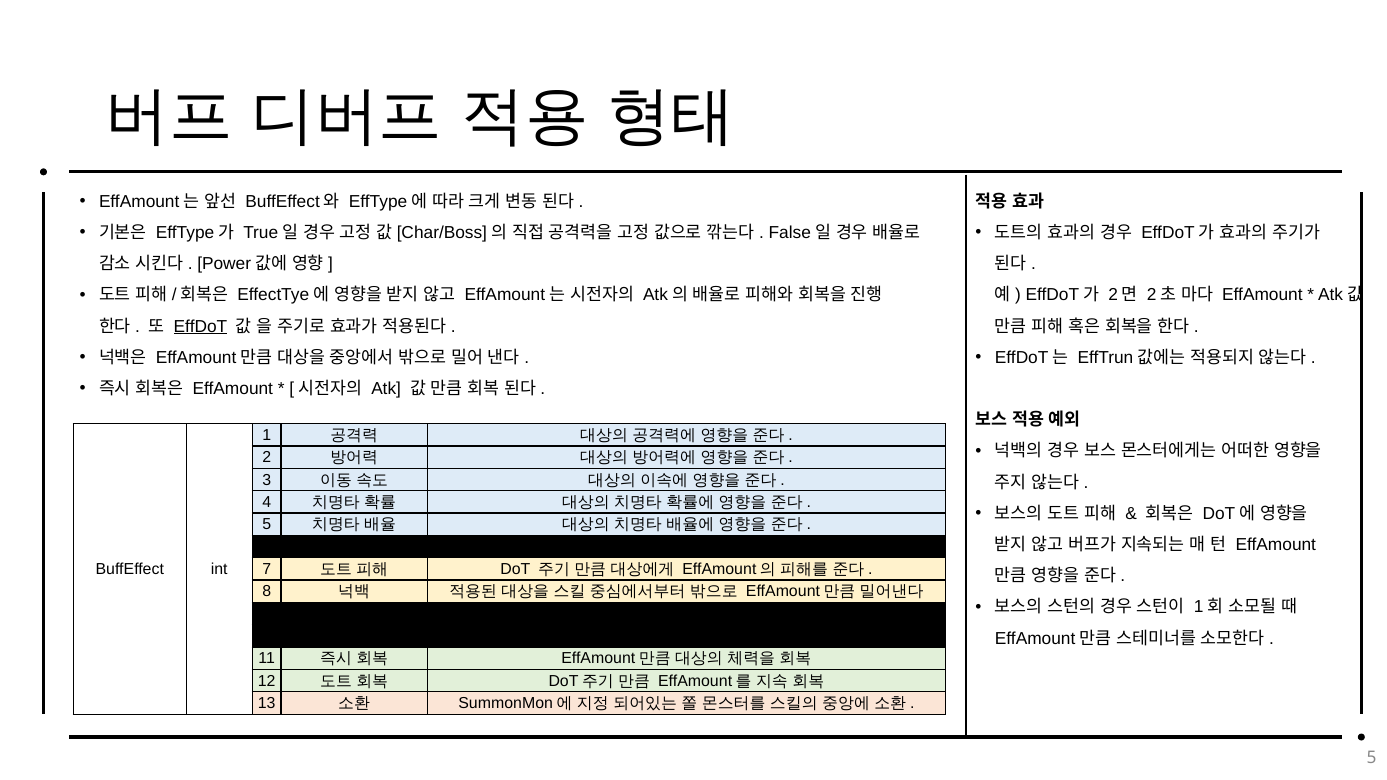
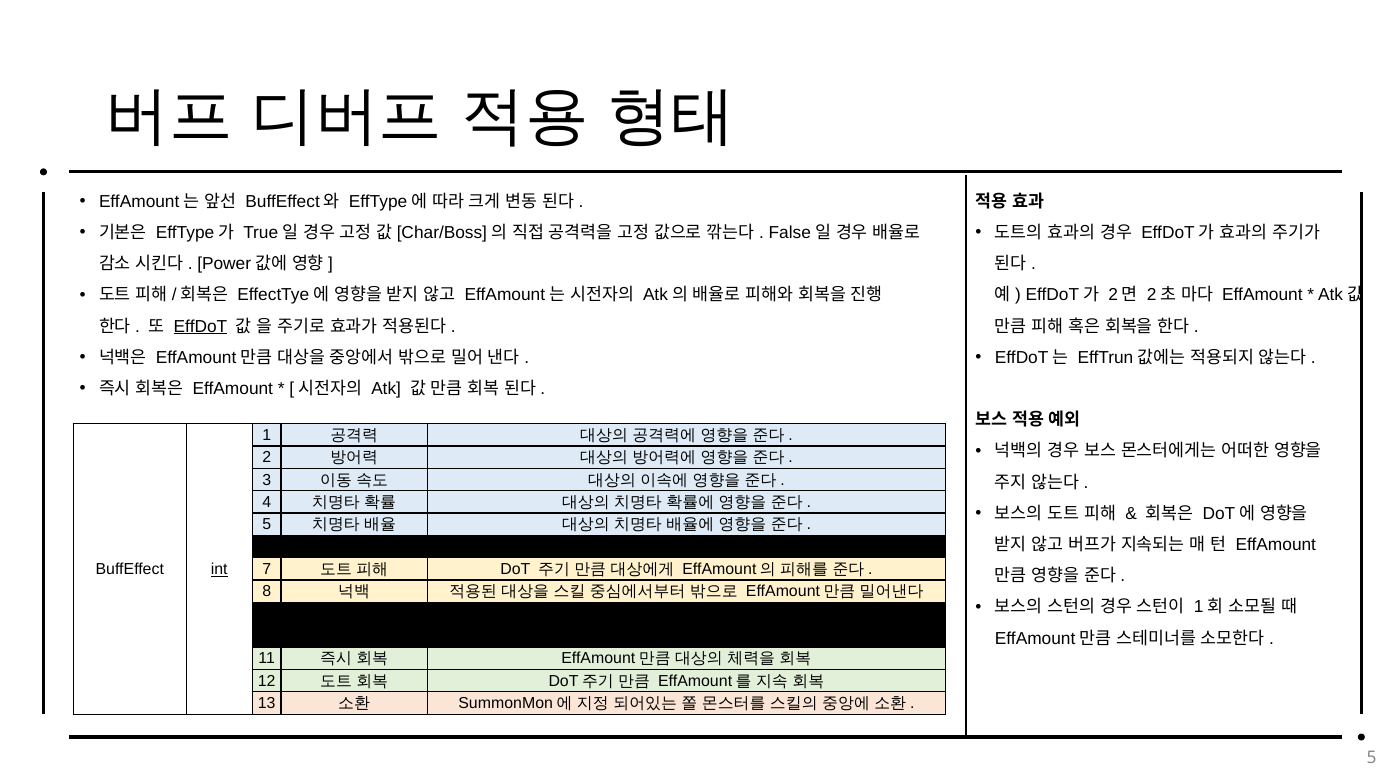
int underline: none -> present (219, 569)
